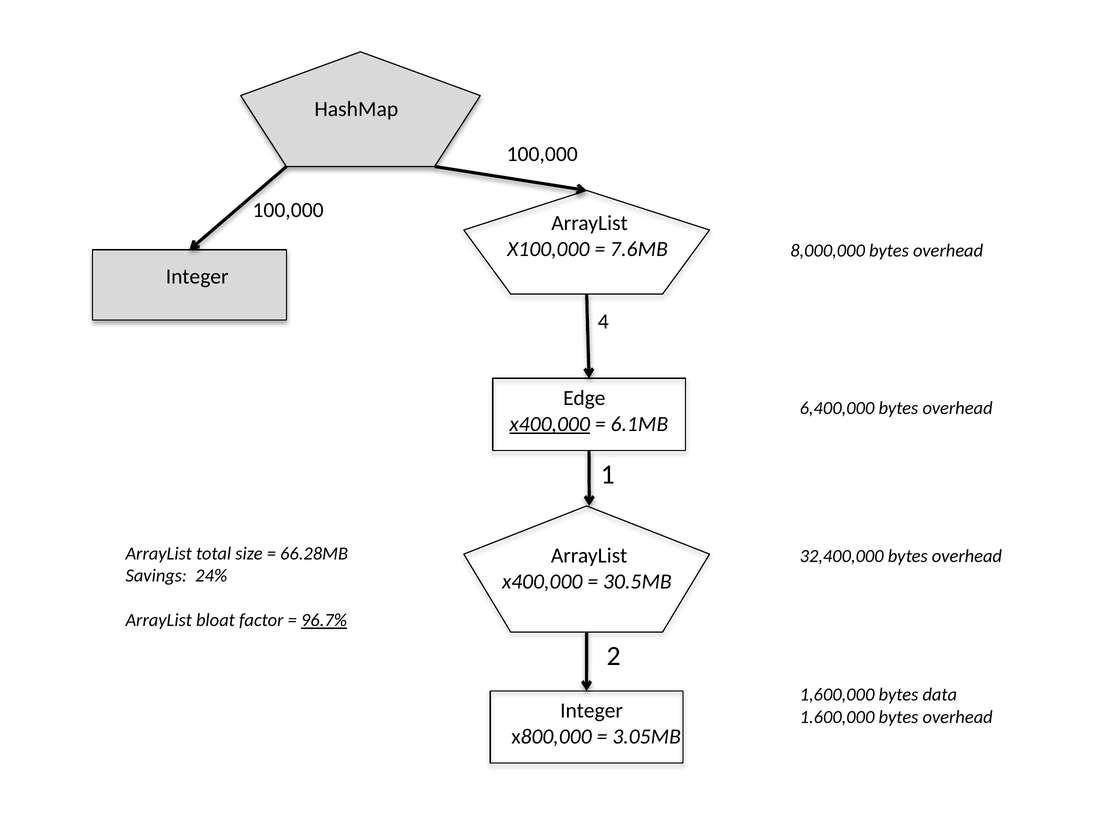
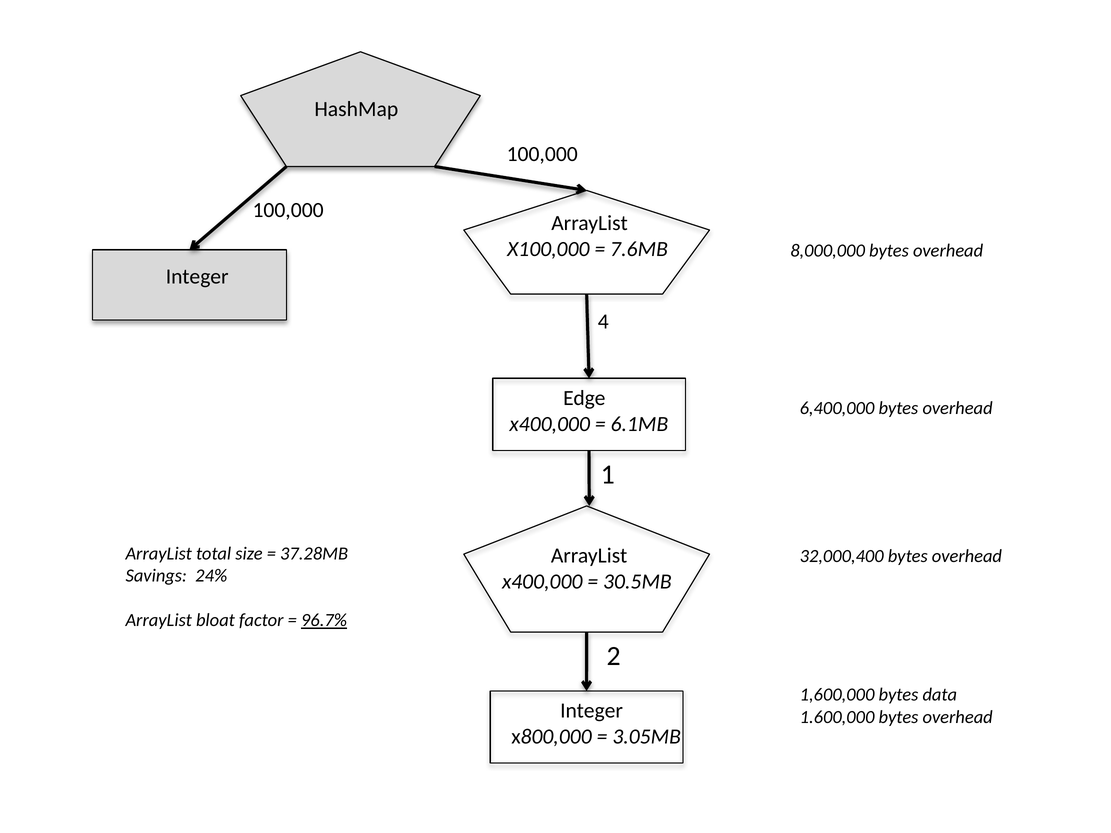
x400,000 underline: present -> none (550, 424)
66.28MB: 66.28MB -> 37.28MB (314, 554)
32,400,000: 32,400,000 -> 32,000,400 (842, 556)
